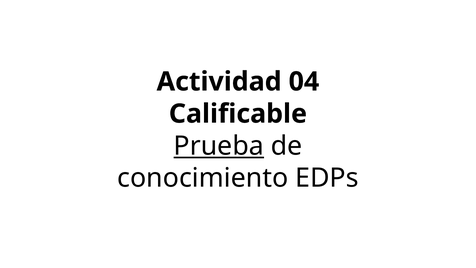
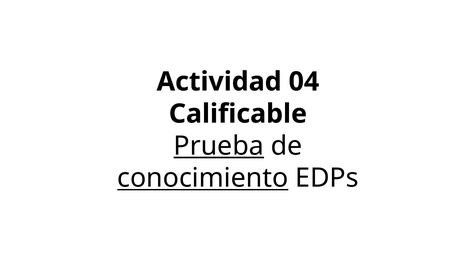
conocimiento underline: none -> present (203, 178)
